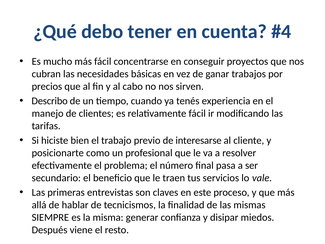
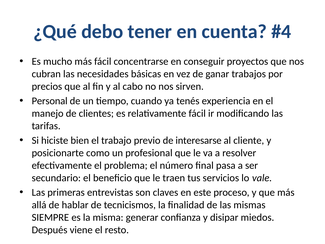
Describo: Describo -> Personal (50, 101)
